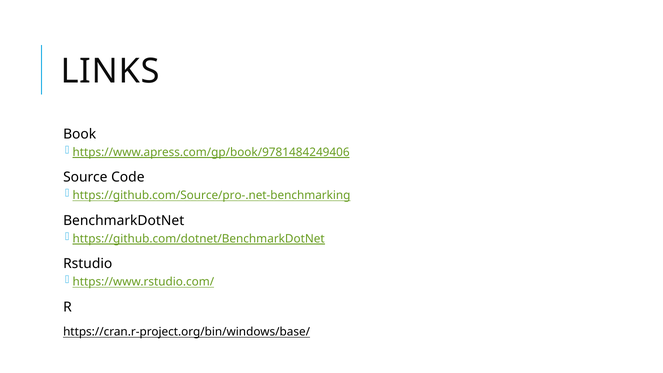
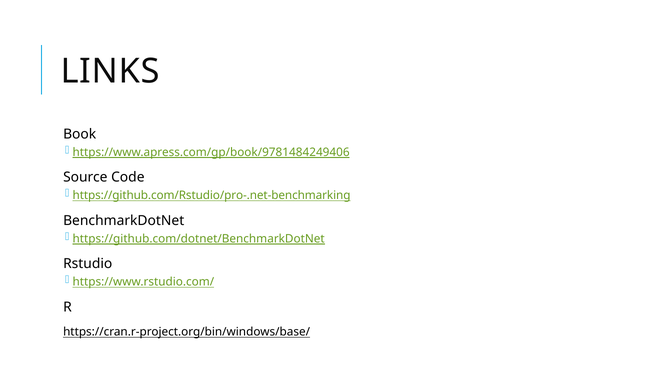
https://github.com/Source/pro-.net-benchmarking: https://github.com/Source/pro-.net-benchmarking -> https://github.com/Rstudio/pro-.net-benchmarking (212, 195)
